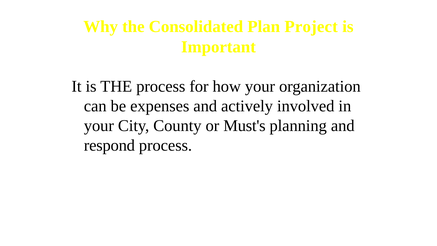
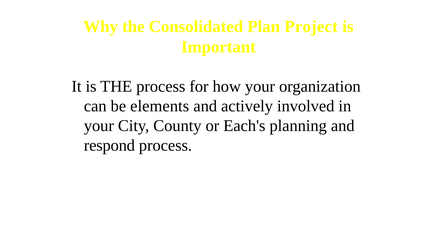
expenses: expenses -> elements (160, 106)
Must's: Must's -> Each's (244, 126)
